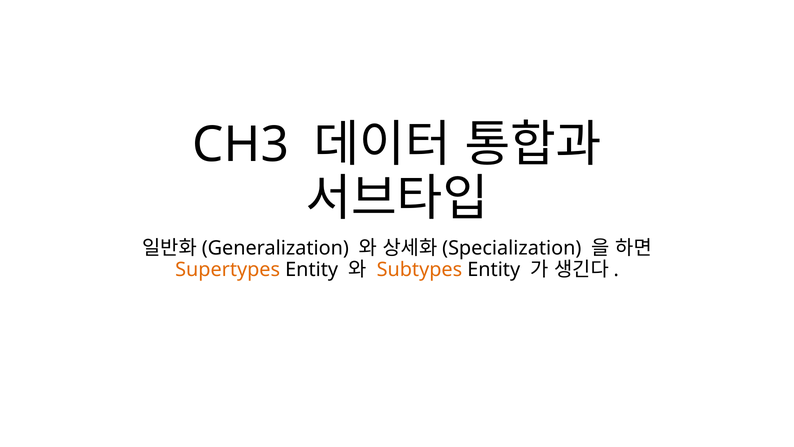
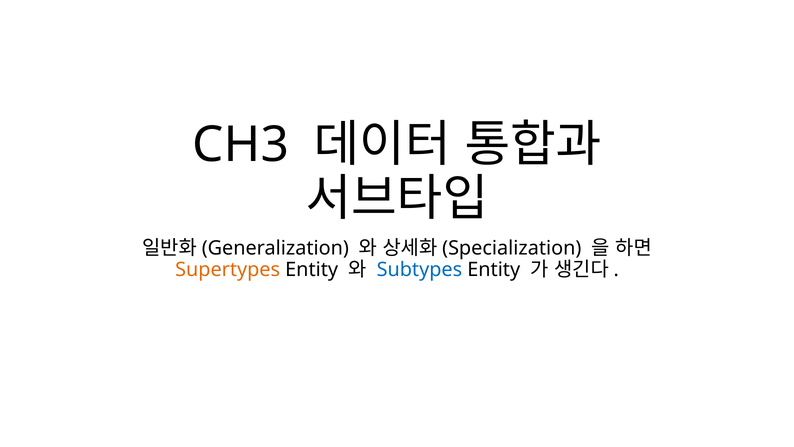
Subtypes colour: orange -> blue (419, 270)
